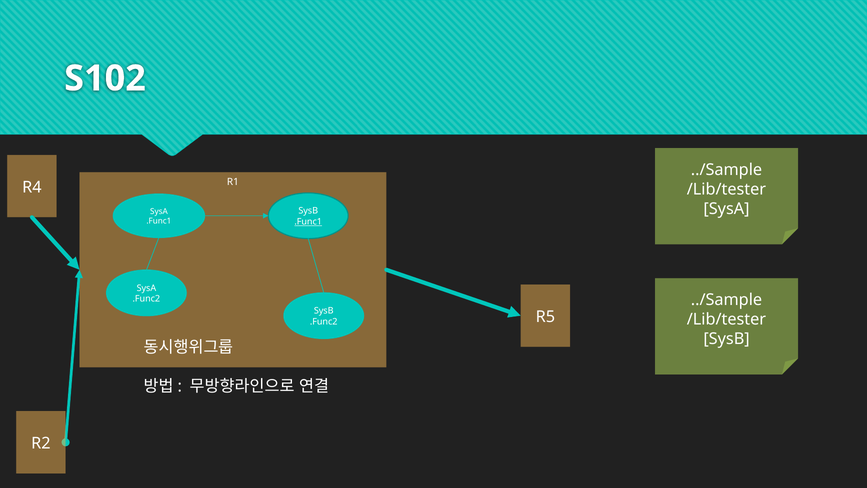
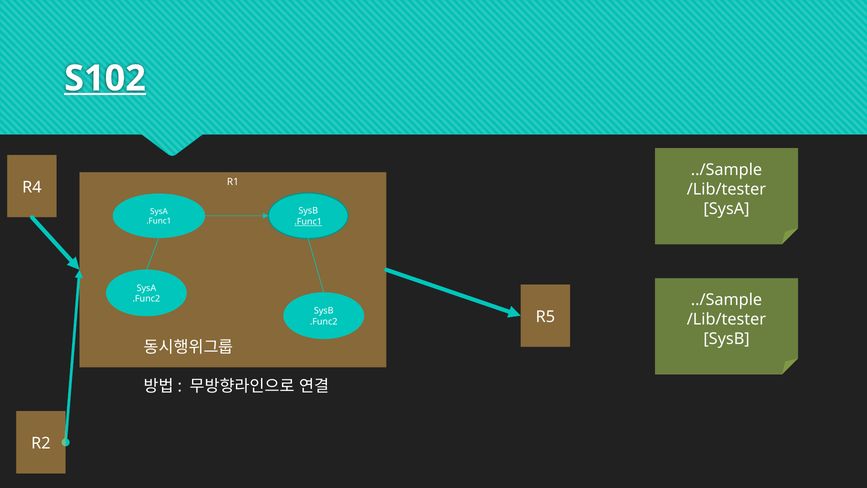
S102 underline: none -> present (105, 78)
